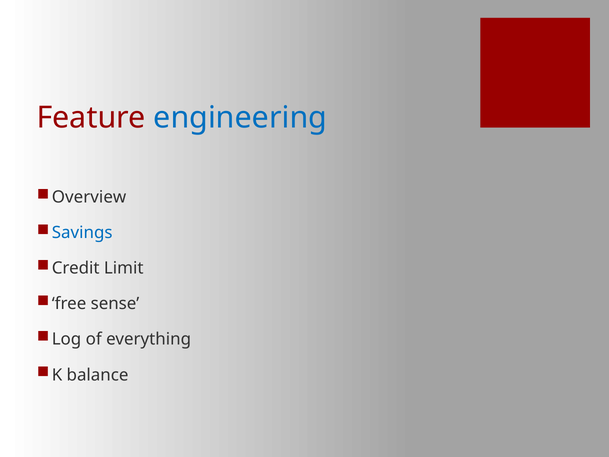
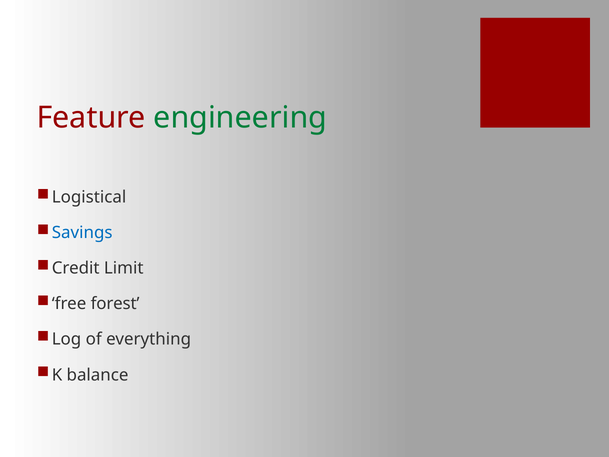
engineering colour: blue -> green (240, 118)
Overview: Overview -> Logistical (89, 197)
sense: sense -> forest (115, 304)
